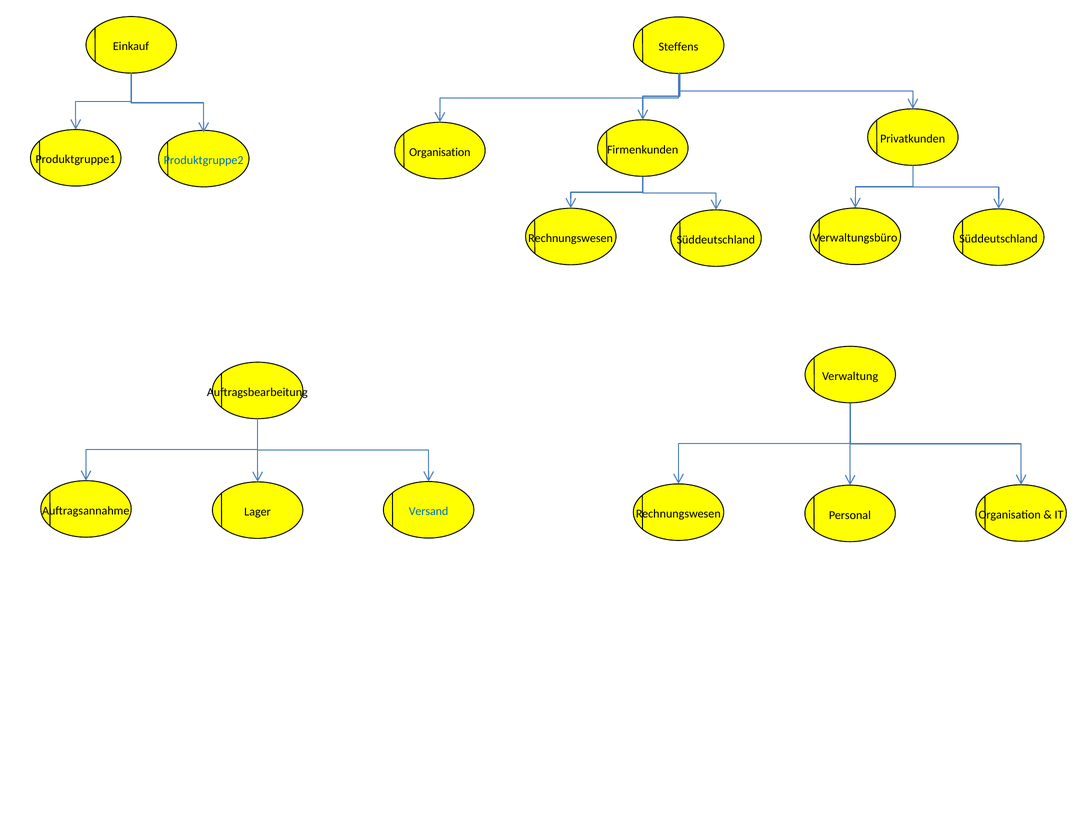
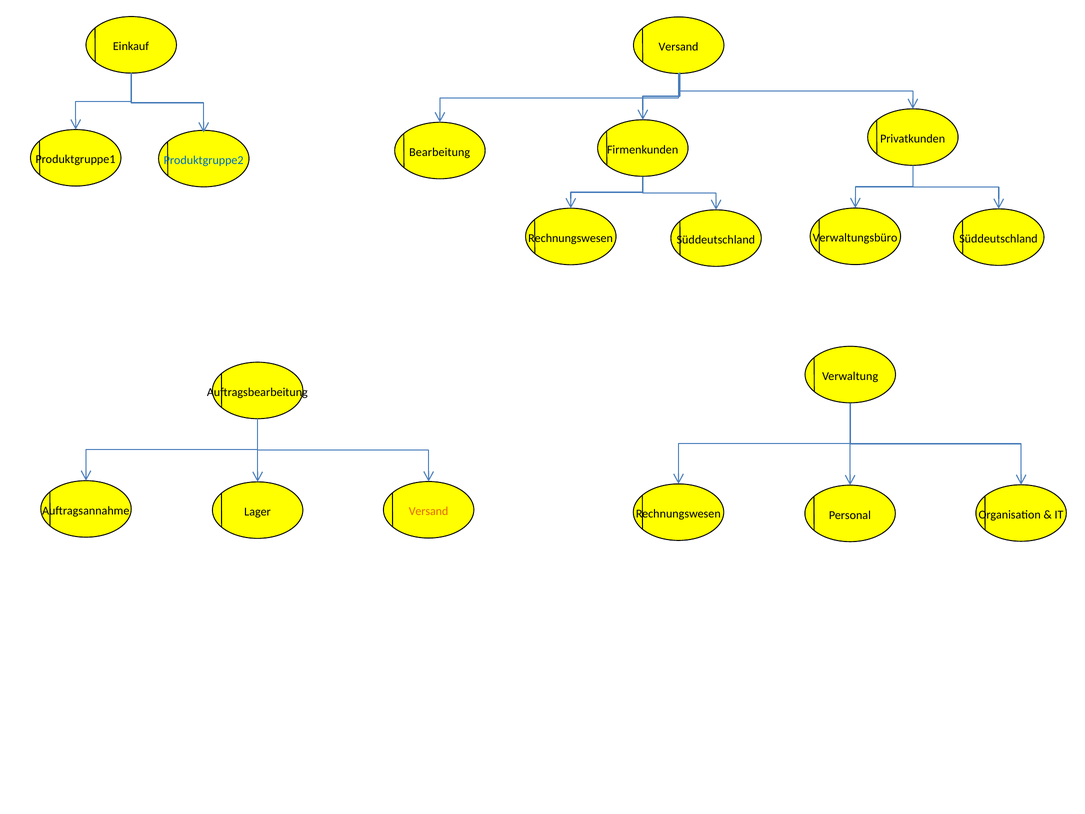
Einkauf Steffens: Steffens -> Versand (678, 47)
Organisation: Organisation -> Bearbeitung (440, 152)
Versand colour: blue -> orange (428, 511)
